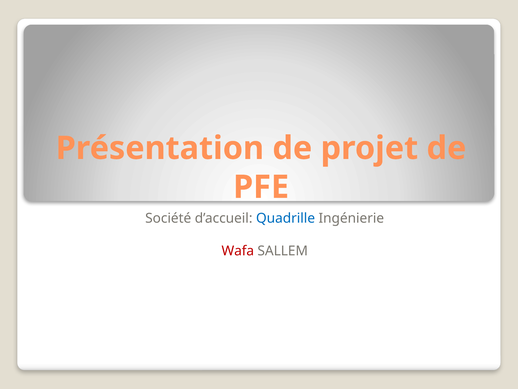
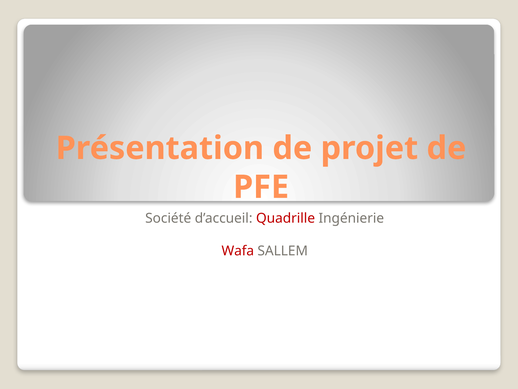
Quadrille colour: blue -> red (286, 218)
